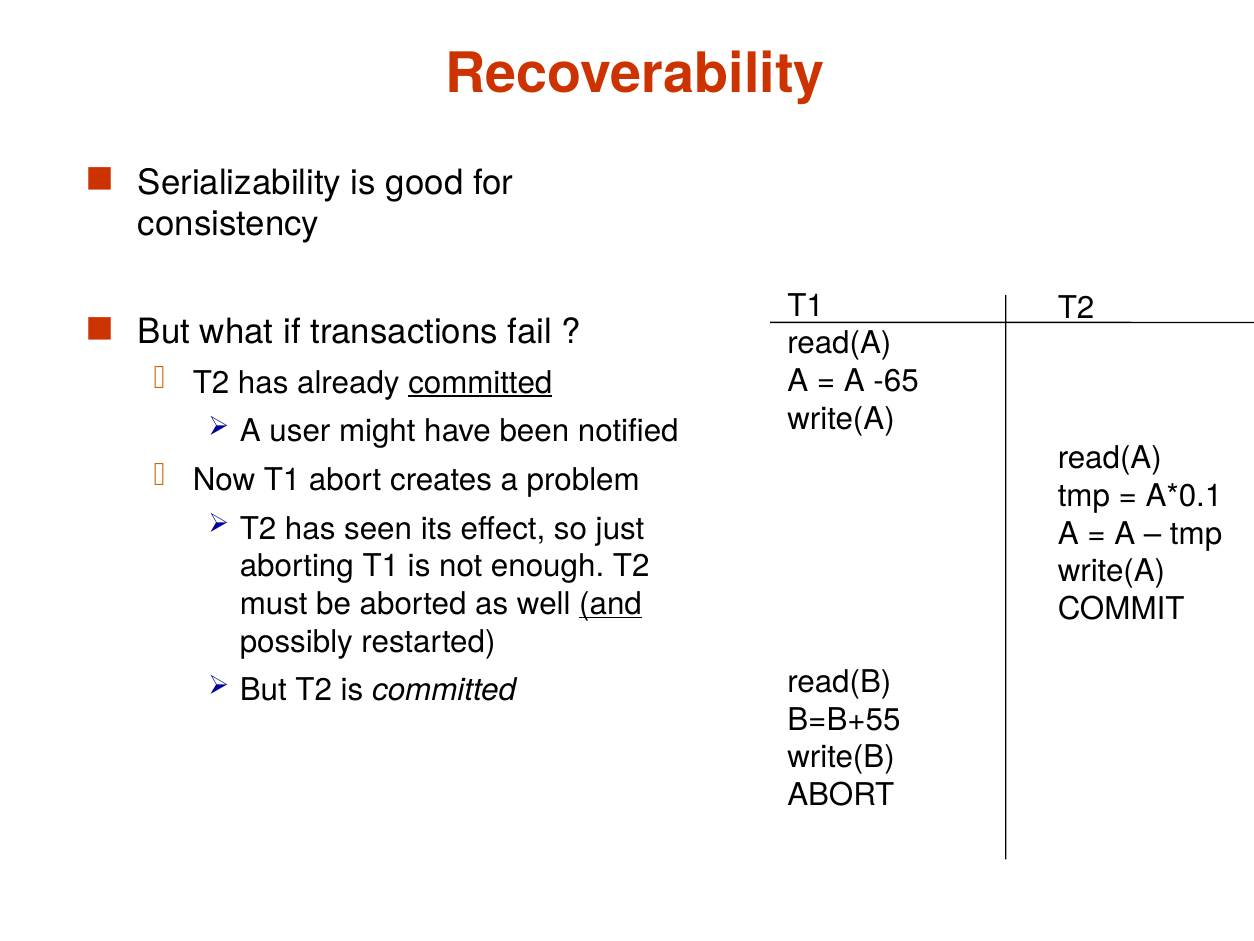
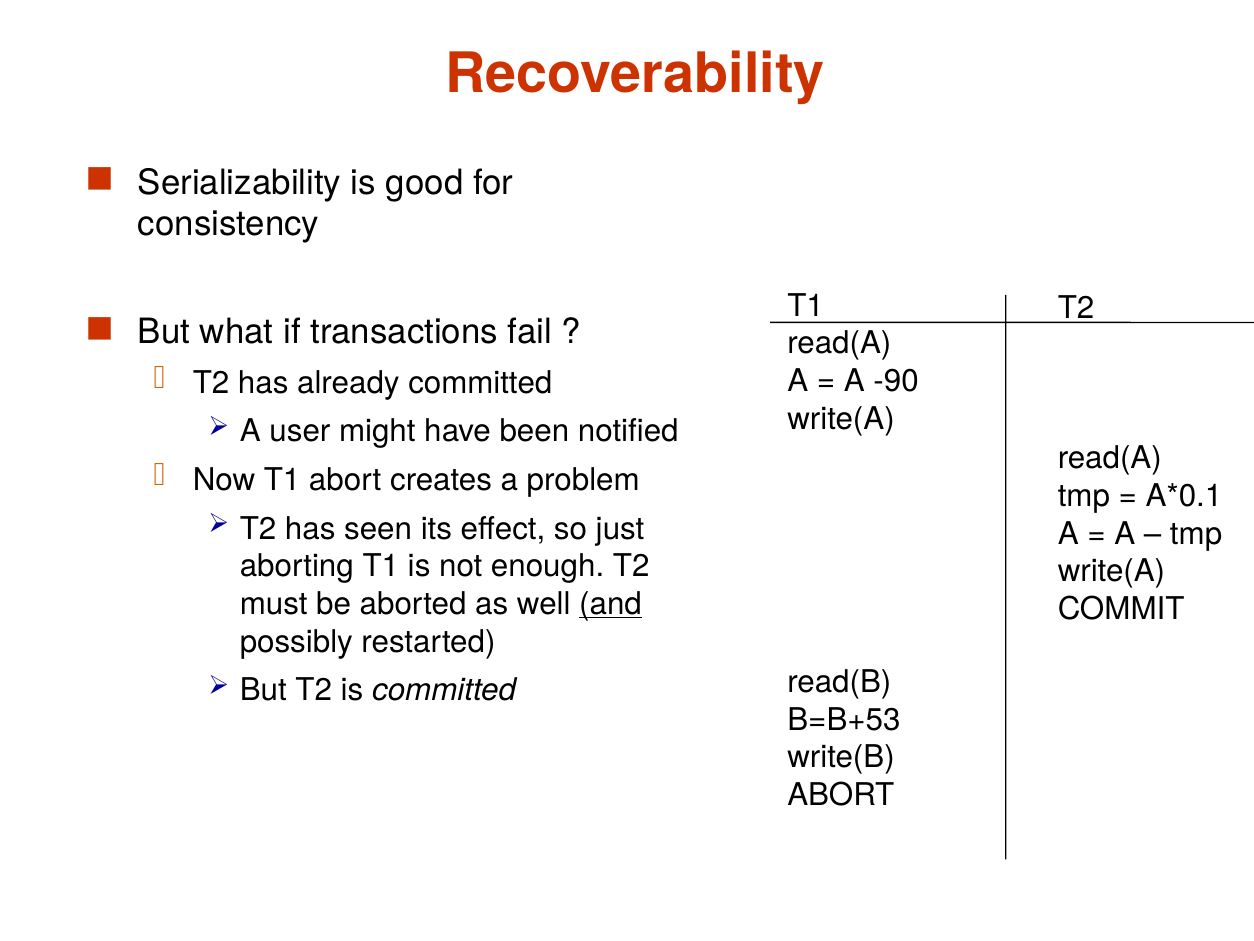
committed underline: present -> none (480, 383)
-65: -65 -> -90 (896, 381)
B=B+55: B=B+55 -> B=B+53 (844, 720)
